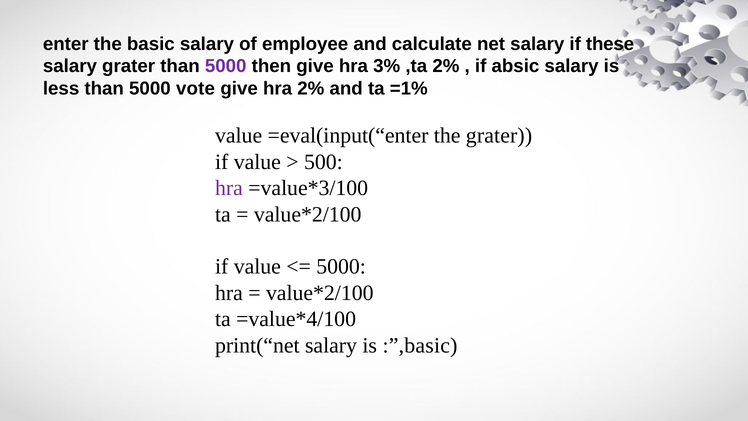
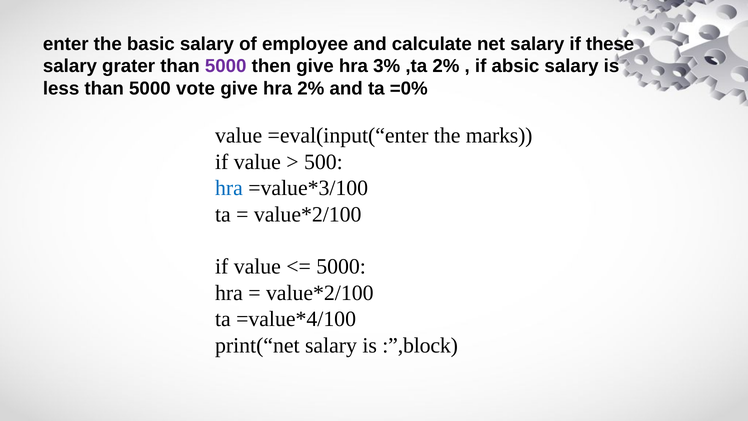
=1%: =1% -> =0% (409, 89)
the grater: grater -> marks (499, 136)
hra colour: purple -> blue (229, 188)
:”,basic: :”,basic -> :”,block (420, 345)
